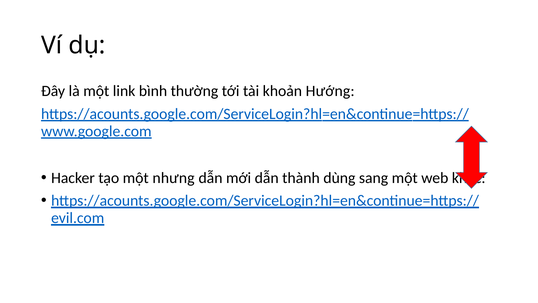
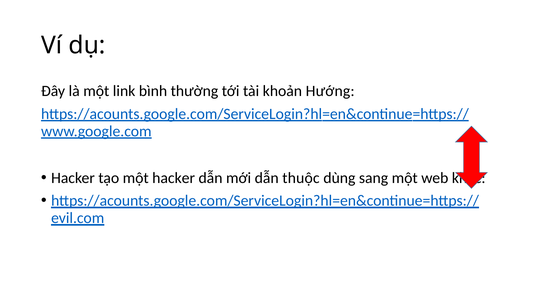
một nhưng: nhưng -> hacker (174, 178)
thành: thành -> thuộc (301, 178)
